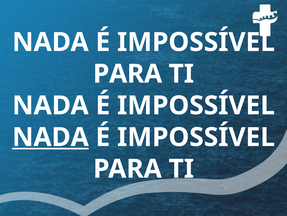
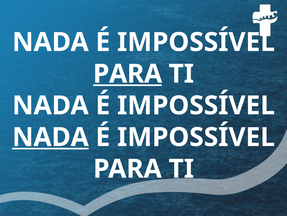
PARA underline: none -> present (128, 74)
